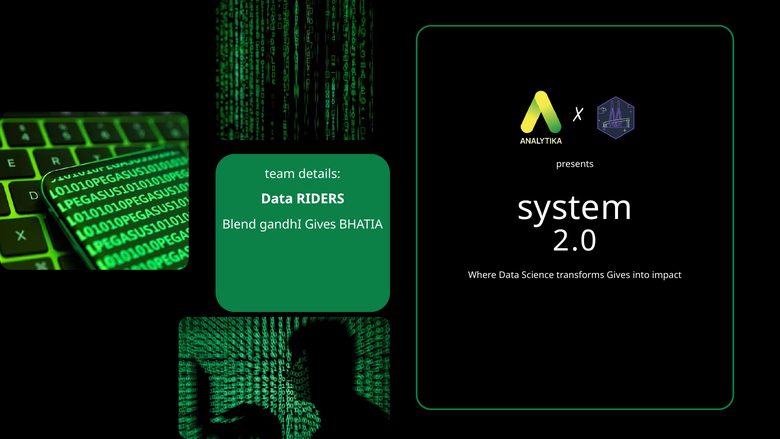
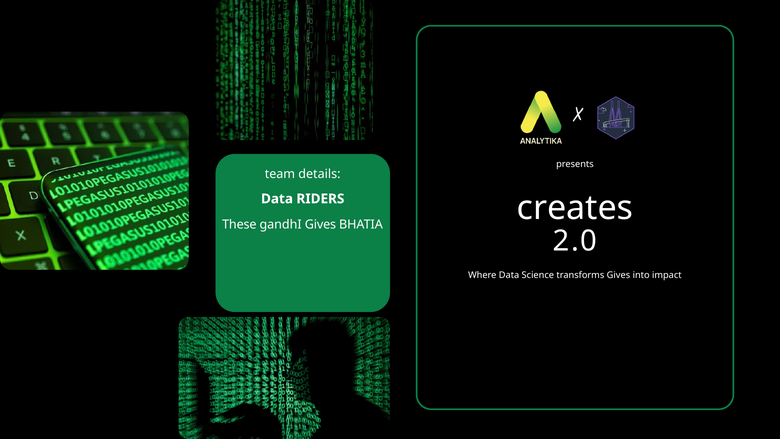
Blend: Blend -> These (239, 224)
system: system -> creates (575, 208)
